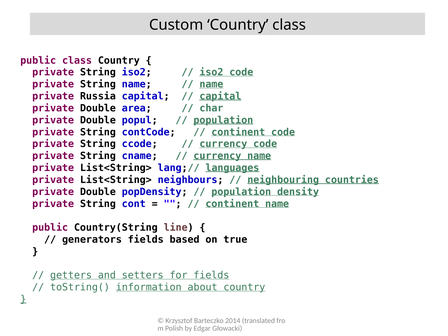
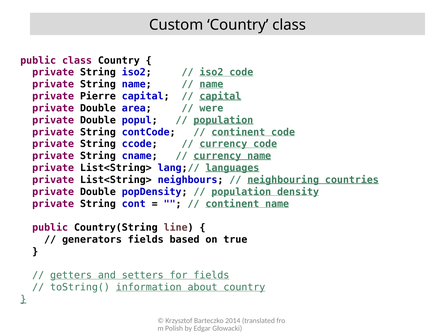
Russia: Russia -> Pierre (98, 96)
char: char -> were (211, 108)
